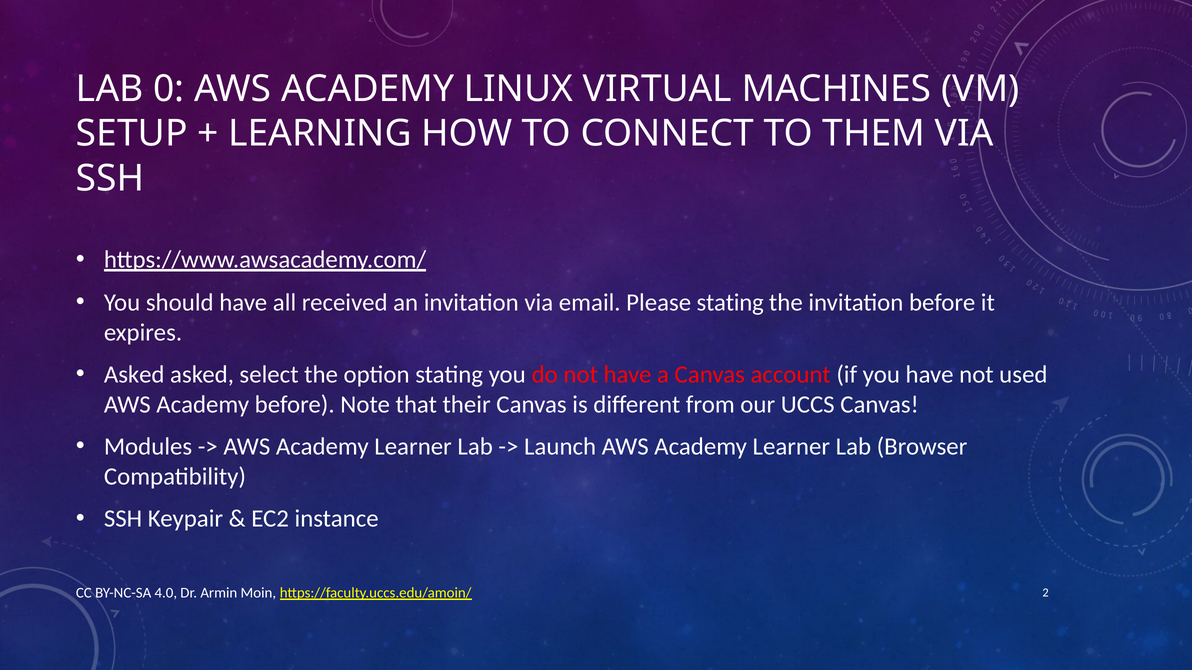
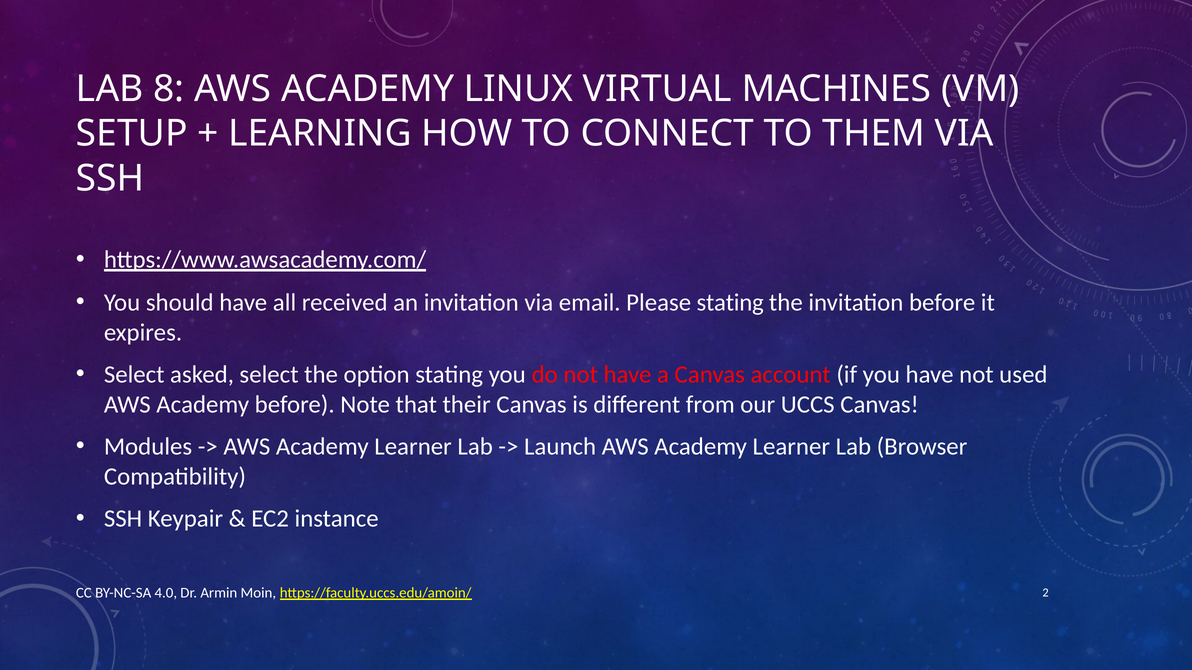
0: 0 -> 8 (169, 89)
Asked: Asked -> Select (134, 375)
